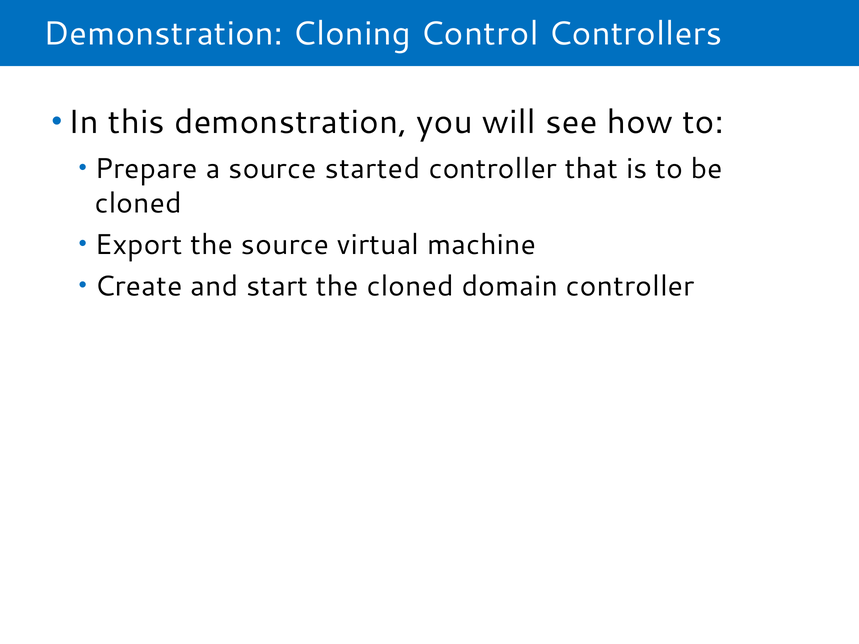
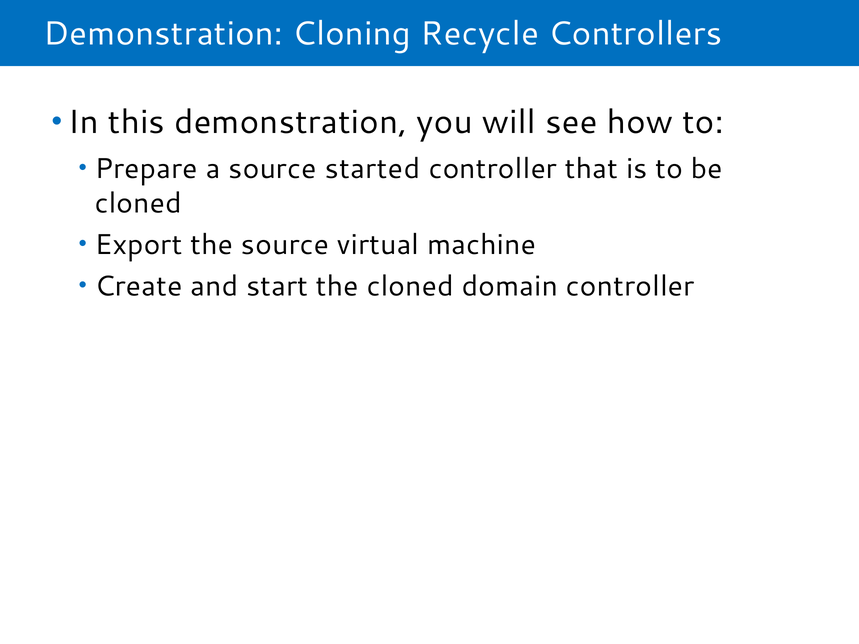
Control: Control -> Recycle (480, 34)
